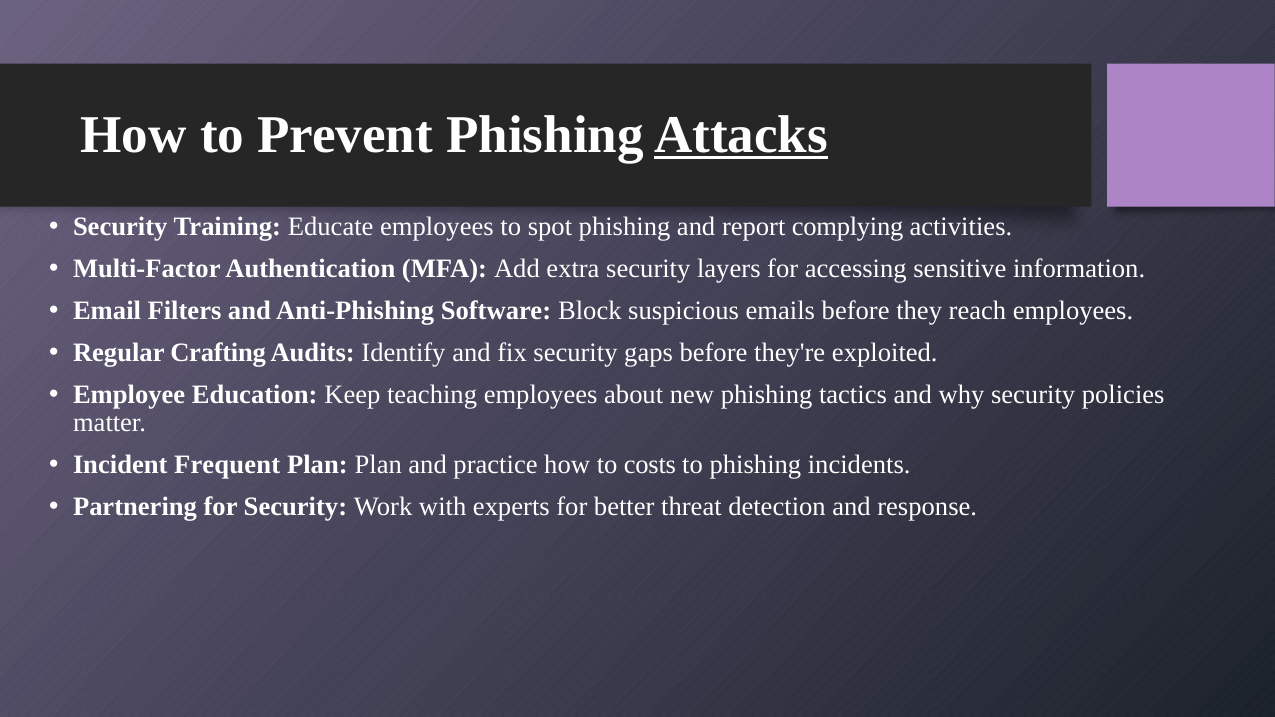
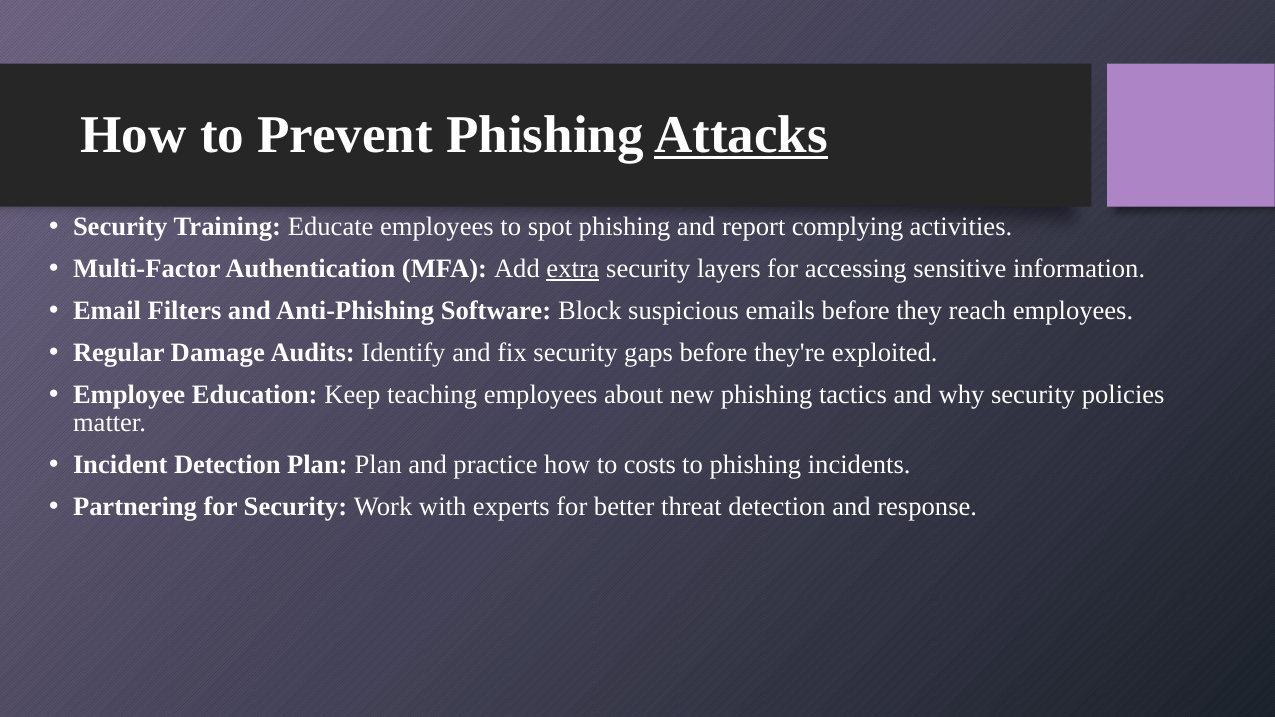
extra underline: none -> present (573, 268)
Crafting: Crafting -> Damage (218, 352)
Incident Frequent: Frequent -> Detection (227, 465)
